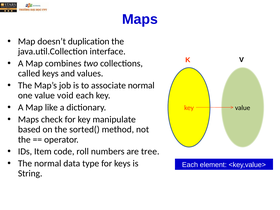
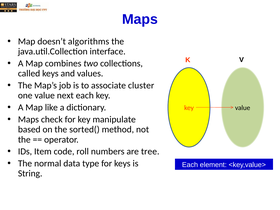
duplication: duplication -> algorithms (89, 41)
associate normal: normal -> cluster (141, 85)
void: void -> next (65, 95)
